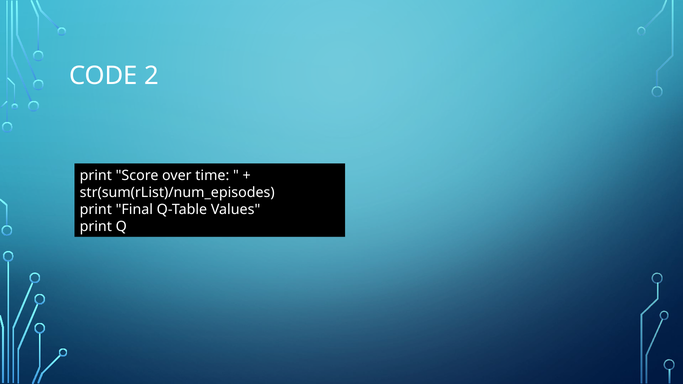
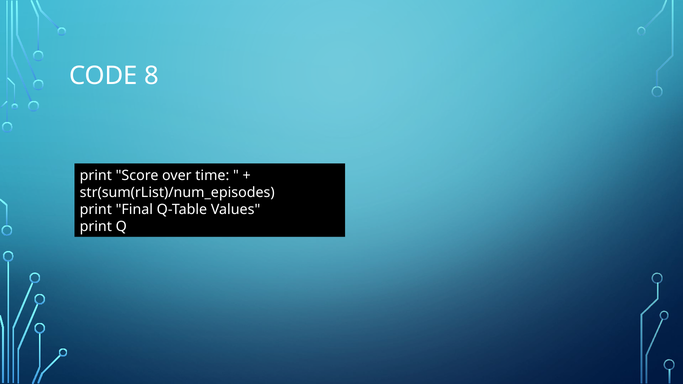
2: 2 -> 8 (152, 76)
